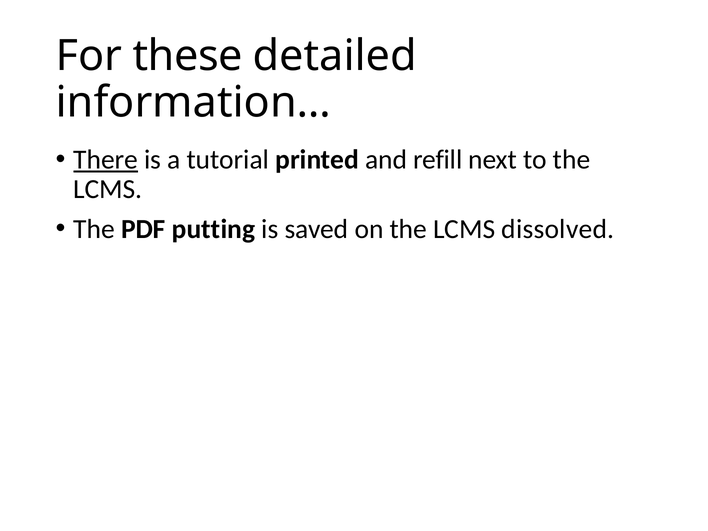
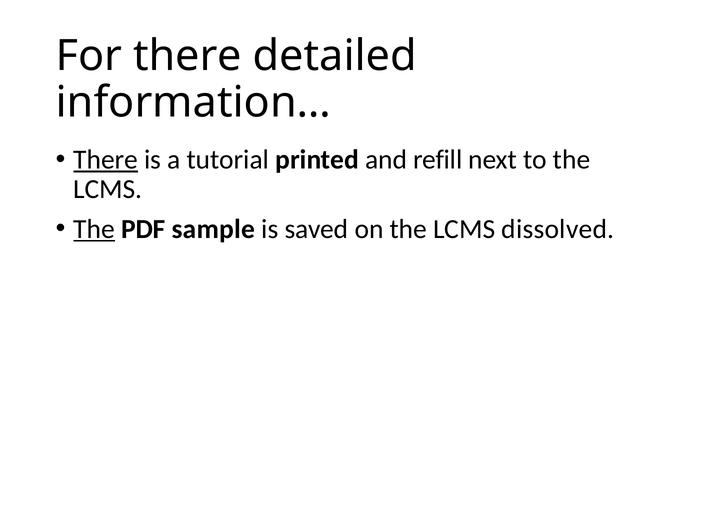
For these: these -> there (188, 56)
The underline: none -> present (94, 229)
putting: putting -> sample (213, 229)
